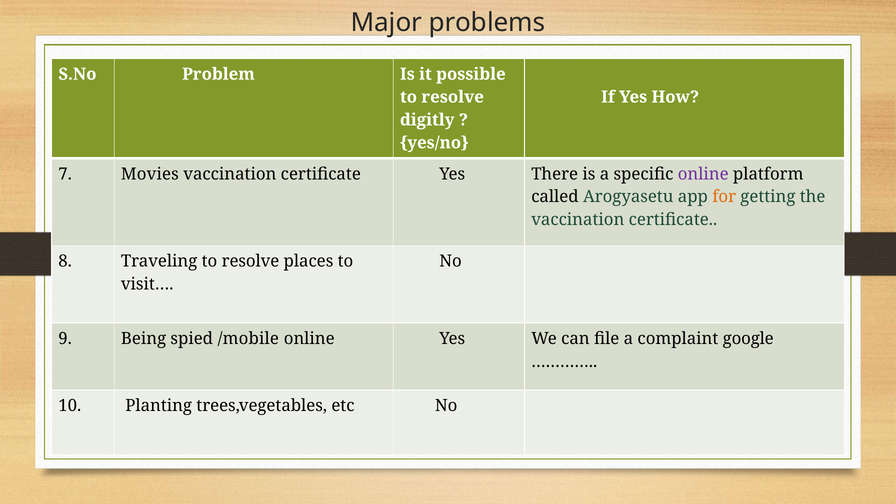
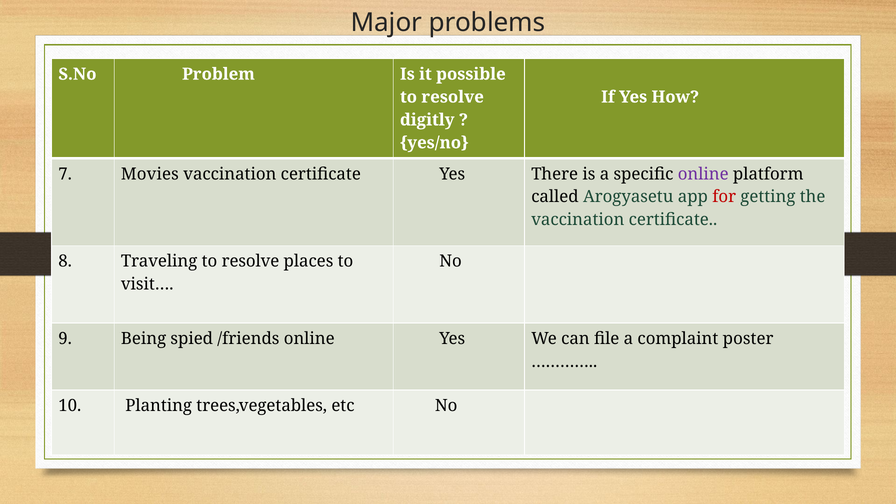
for colour: orange -> red (724, 197)
/mobile: /mobile -> /friends (248, 339)
google: google -> poster (748, 339)
